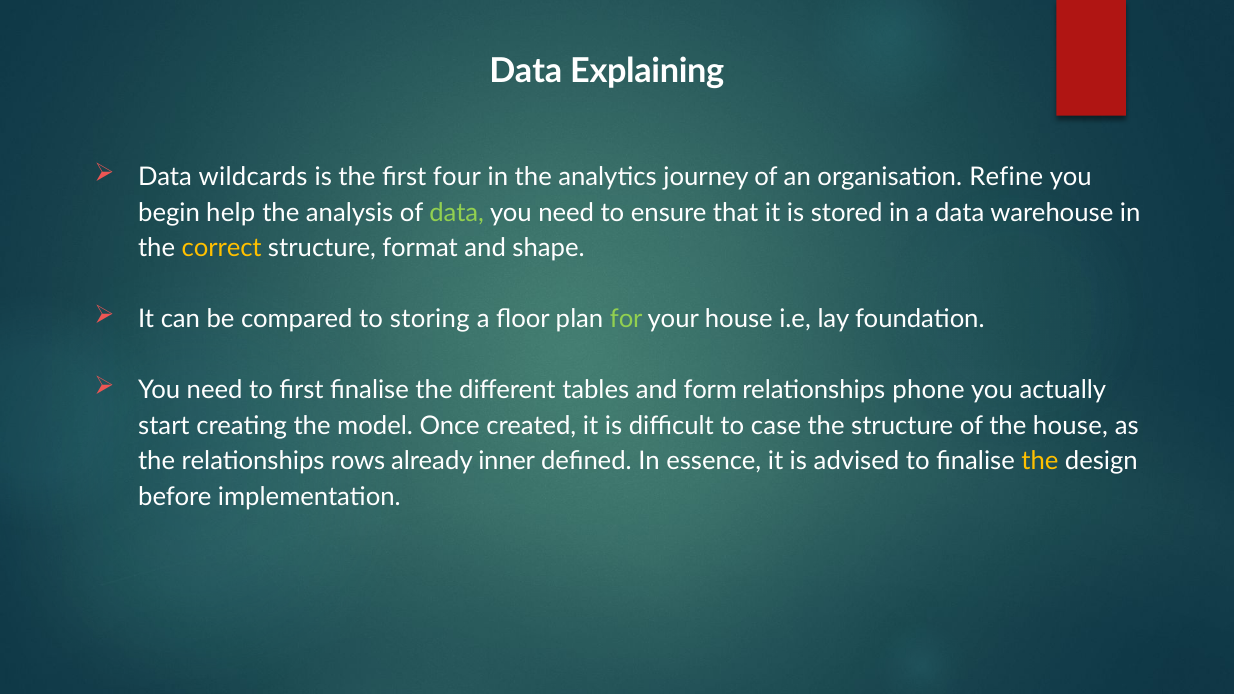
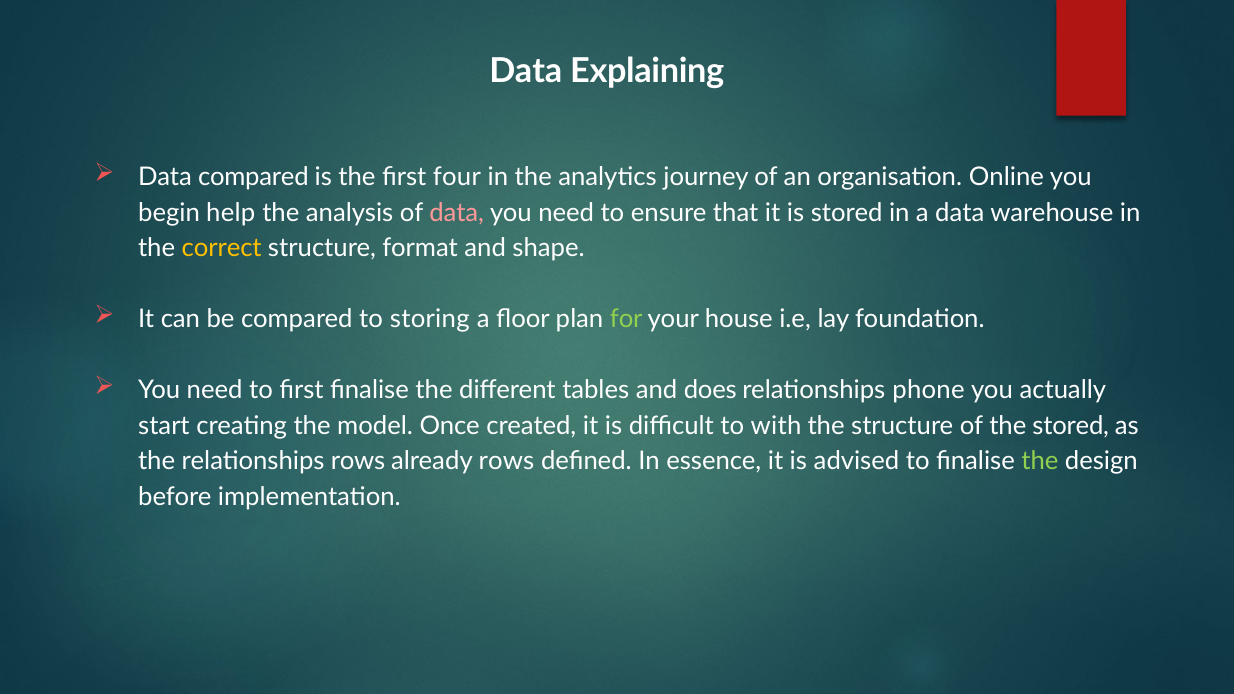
Data wildcards: wildcards -> compared (253, 177)
Refine: Refine -> Online (1006, 177)
data colour: light green -> pink (457, 213)
form: form -> does (710, 390)
case: case -> with (776, 426)
the house: house -> stored (1071, 426)
already inner: inner -> rows (506, 461)
the colour: yellow -> light green (1040, 461)
